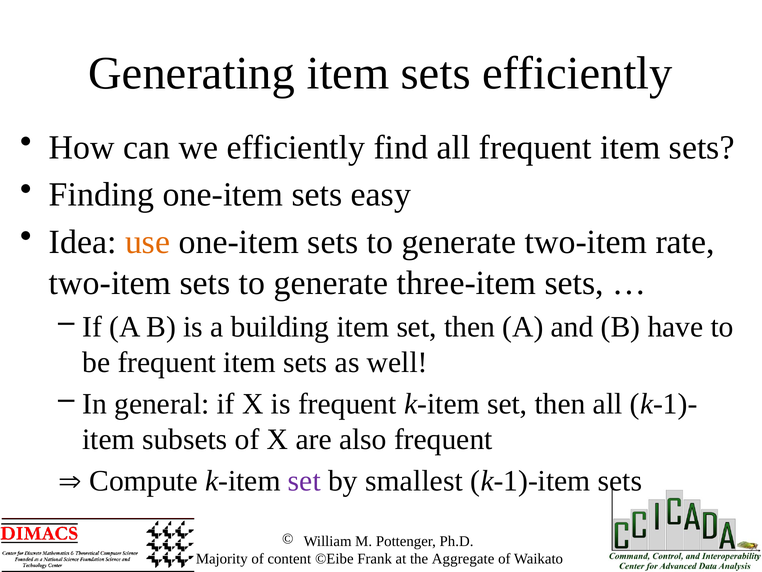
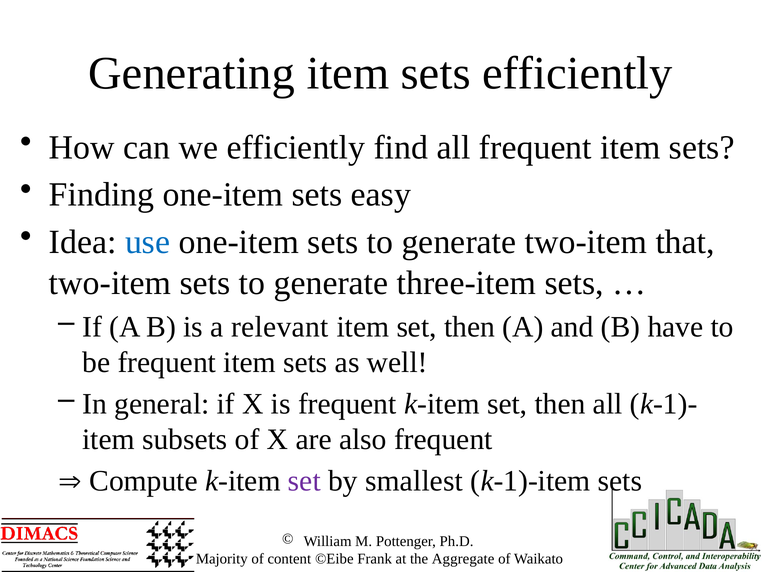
use colour: orange -> blue (148, 242)
rate: rate -> that (685, 242)
building: building -> relevant (280, 326)
